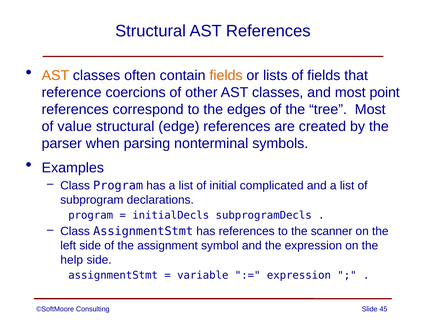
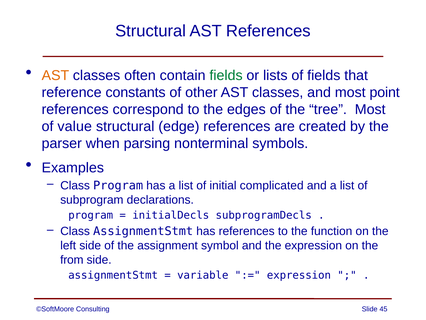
fields colour: orange -> green (226, 75)
coercions: coercions -> constants (136, 92)
scanner: scanner -> function (332, 231)
help: help -> from (72, 259)
